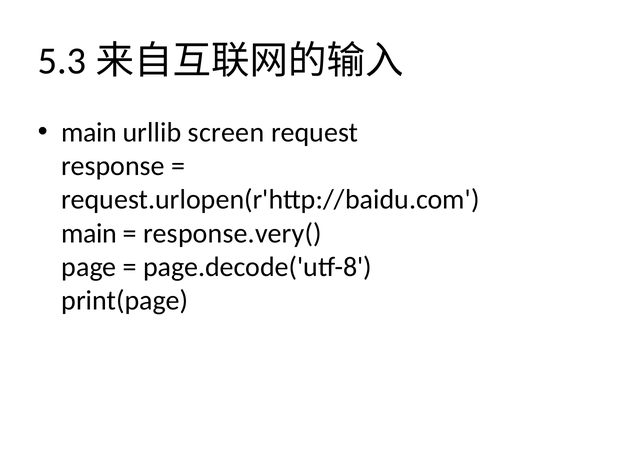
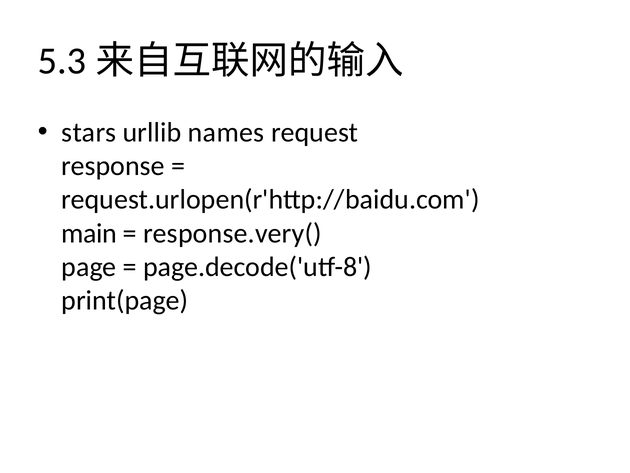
main: main -> stars (89, 132)
screen: screen -> names (226, 132)
